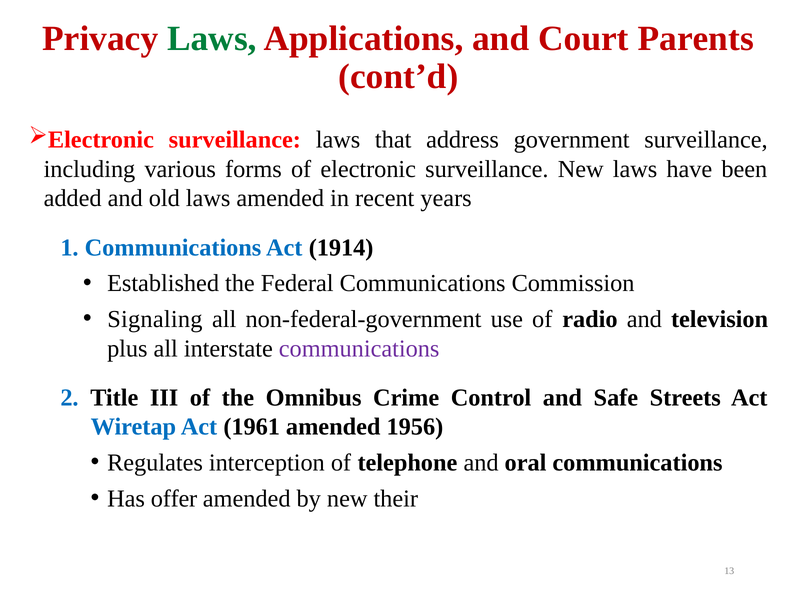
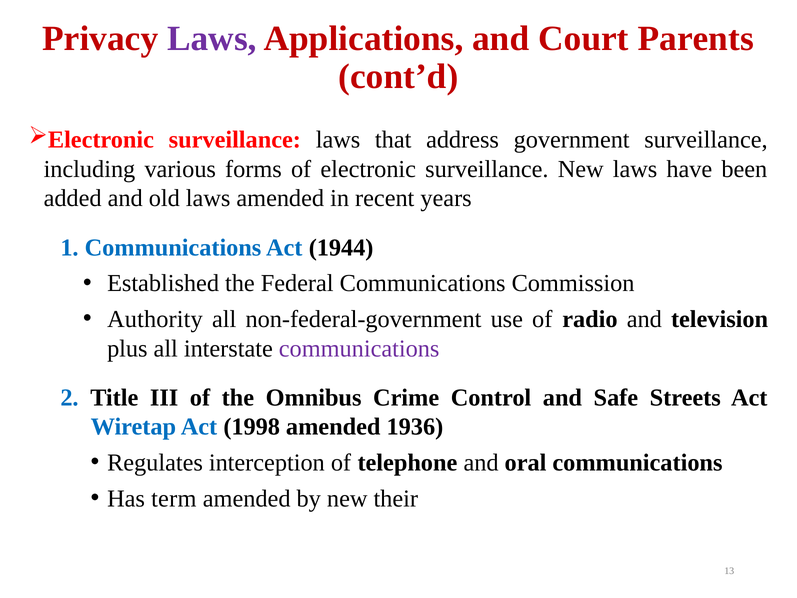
Laws colour: green -> purple (212, 38)
1914: 1914 -> 1944 (341, 247)
Signaling: Signaling -> Authority (155, 319)
1961: 1961 -> 1998 (252, 427)
1956: 1956 -> 1936 (415, 427)
offer: offer -> term (174, 498)
